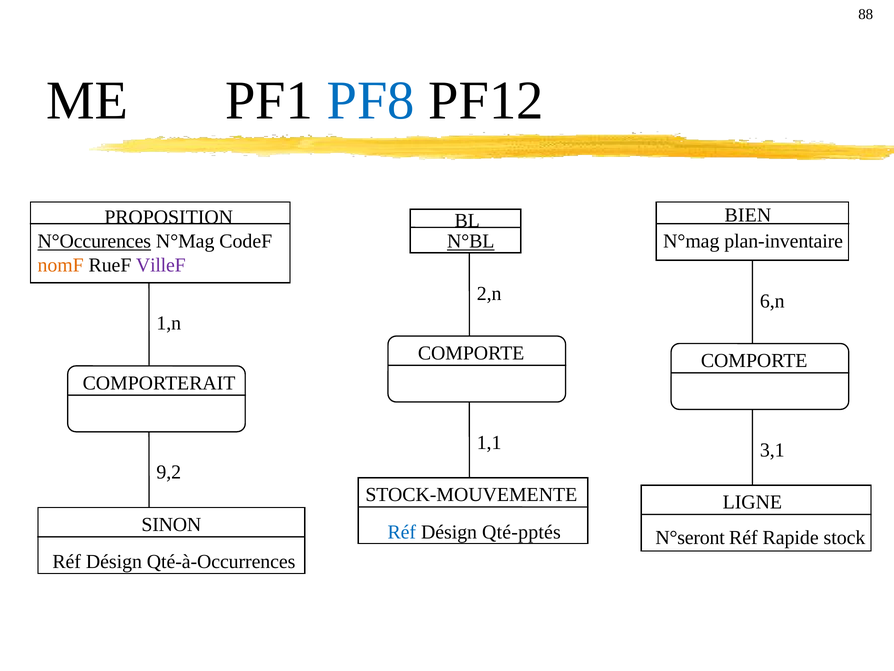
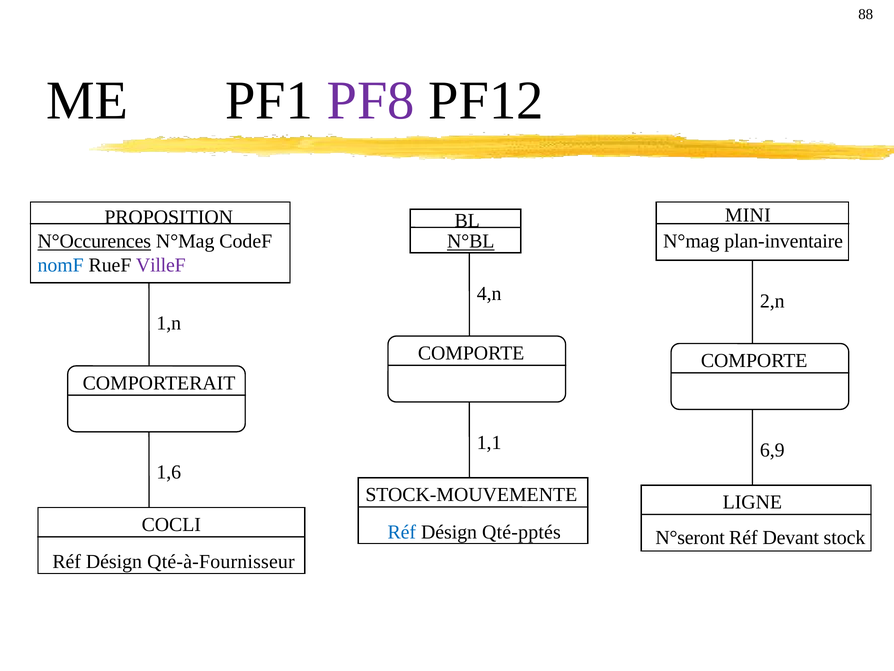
PF8 colour: blue -> purple (371, 101)
BIEN: BIEN -> MINI (748, 215)
nomF colour: orange -> blue (61, 265)
2,n: 2,n -> 4,n (489, 293)
6,n: 6,n -> 2,n (772, 301)
3,1: 3,1 -> 6,9 (772, 450)
9,2: 9,2 -> 1,6 (169, 472)
SINON: SINON -> COCLI (171, 524)
Rapide: Rapide -> Devant (791, 537)
Qté-à-Occurrences: Qté-à-Occurrences -> Qté-à-Fournisseur (221, 561)
